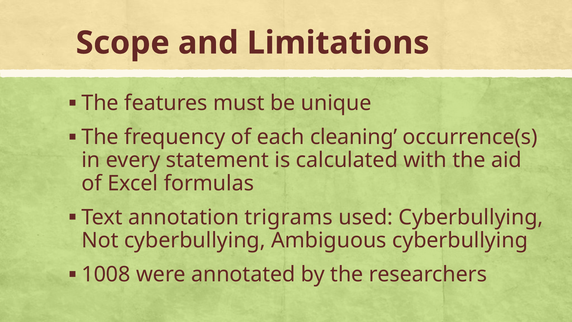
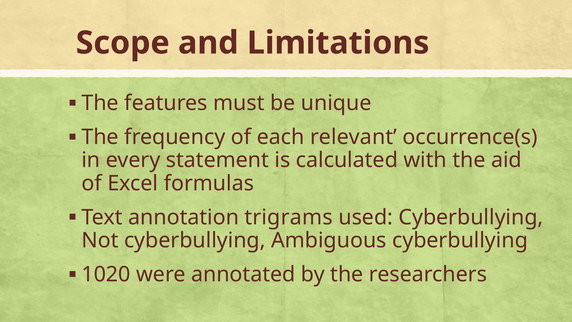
cleaning: cleaning -> relevant (354, 137)
1008: 1008 -> 1020 (106, 274)
